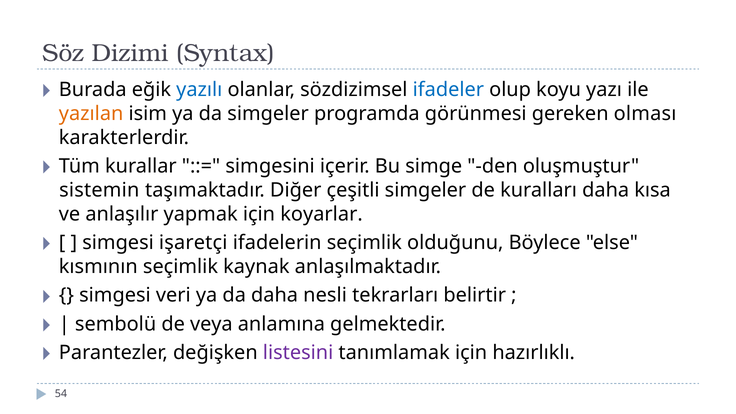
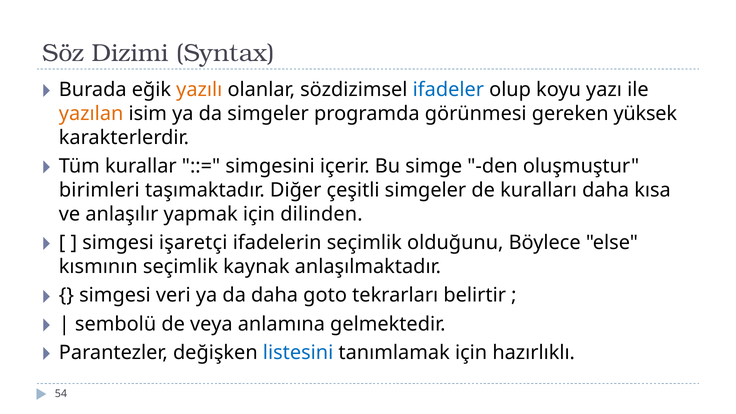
yazılı colour: blue -> orange (199, 90)
olması: olması -> yüksek (645, 114)
sistemin: sistemin -> birimleri (99, 190)
koyarlar: koyarlar -> dilinden (321, 214)
nesli: nesli -> goto (325, 295)
listesini colour: purple -> blue (298, 353)
